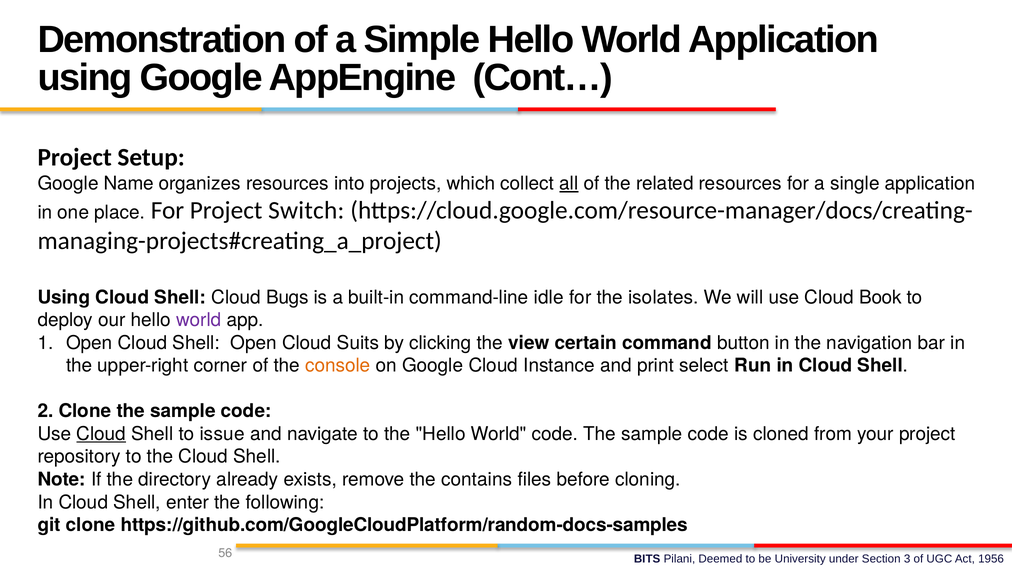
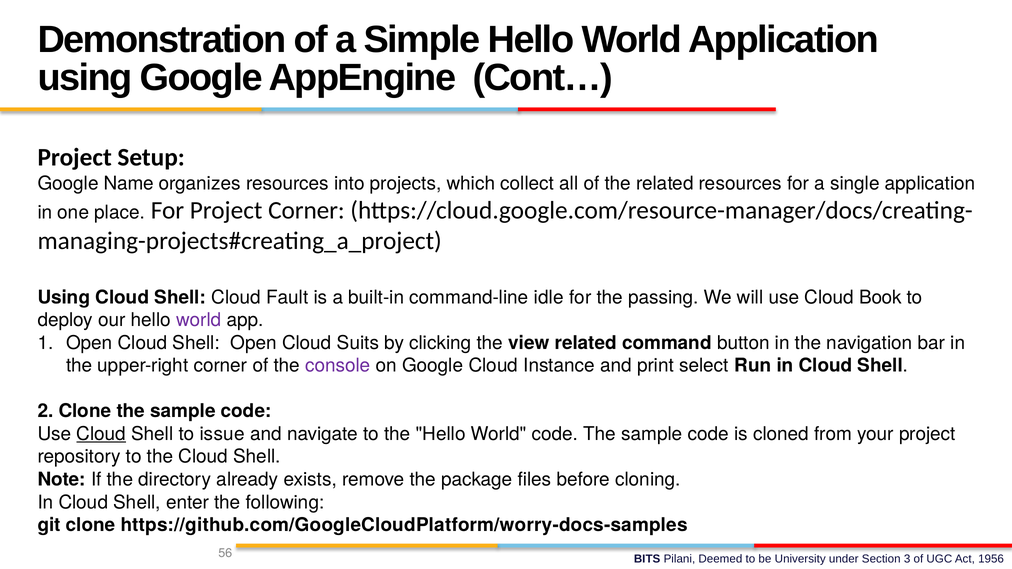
all underline: present -> none (569, 184)
Project Switch: Switch -> Corner (306, 211)
Bugs: Bugs -> Fault (287, 298)
isolates: isolates -> passing (663, 298)
view certain: certain -> related (586, 343)
console colour: orange -> purple (338, 366)
contains: contains -> package (477, 480)
https://github.com/GoogleCloudPlatform/random-docs-samples: https://github.com/GoogleCloudPlatform/random-docs-samples -> https://github.com/GoogleCloudPlatform/worry-docs-samples (404, 525)
